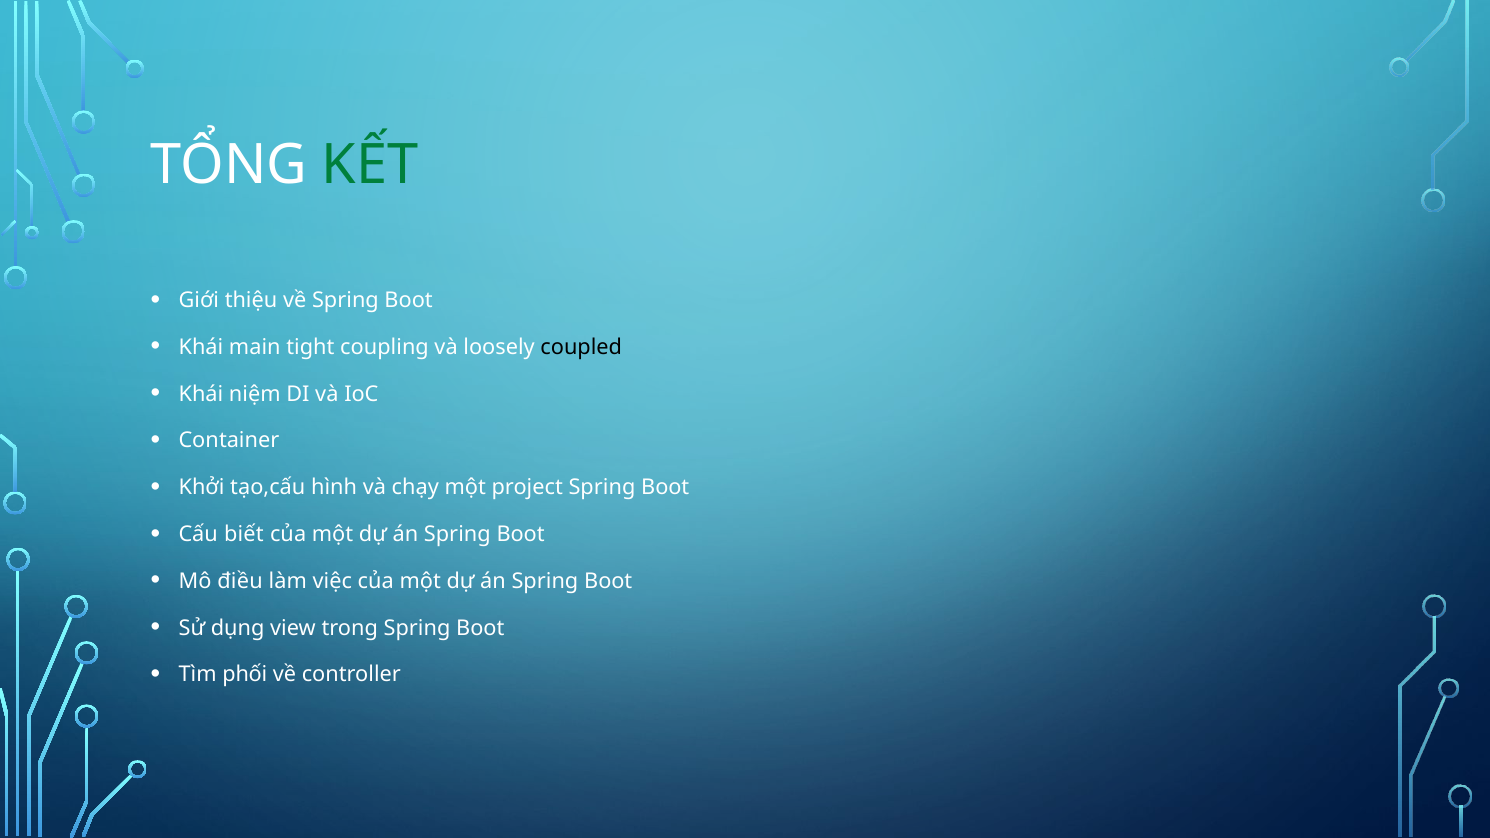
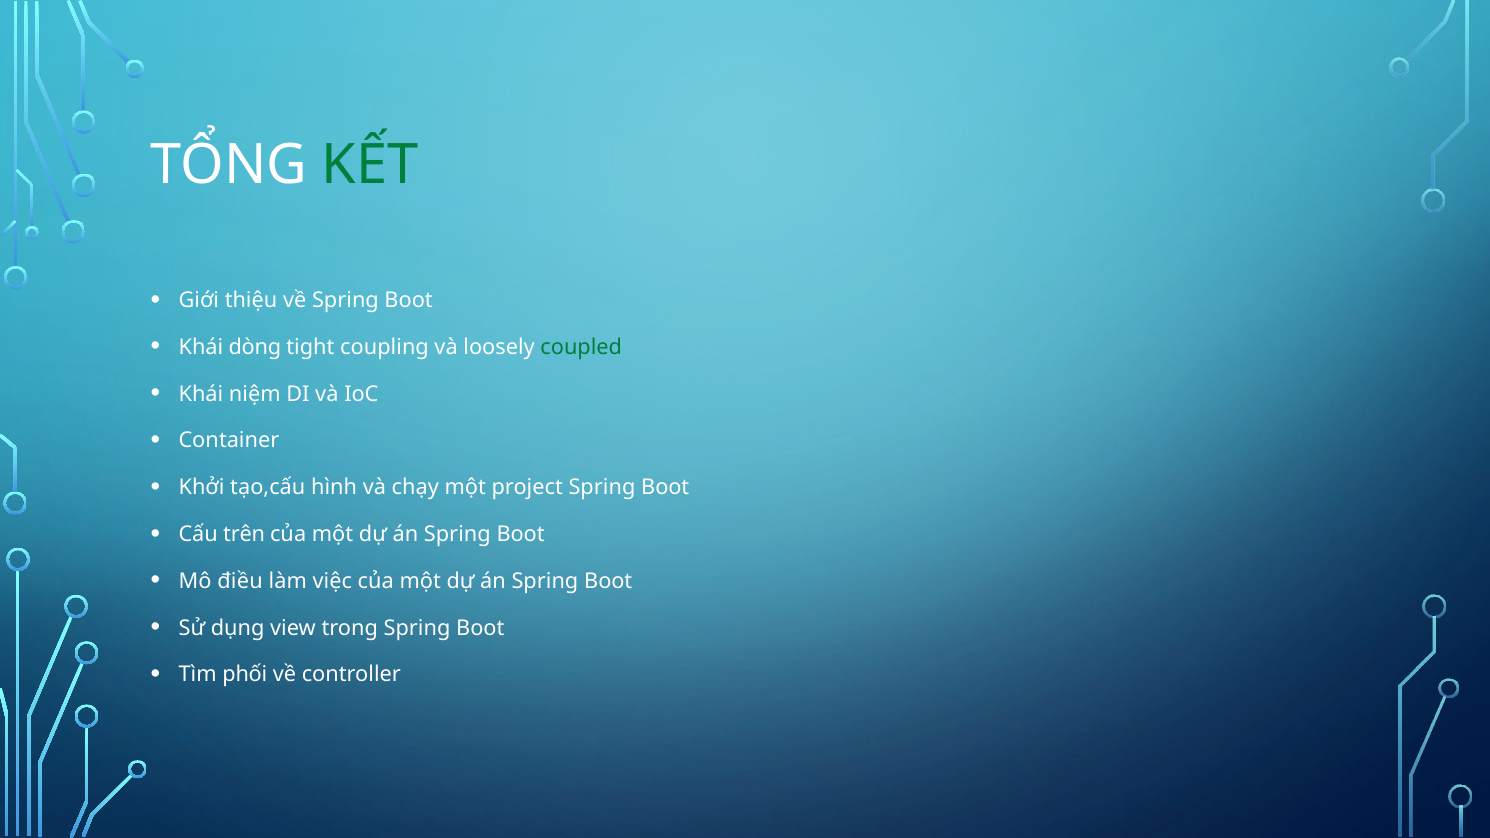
main: main -> dòng (255, 347)
coupled colour: black -> green (581, 347)
biết: biết -> trên (244, 534)
